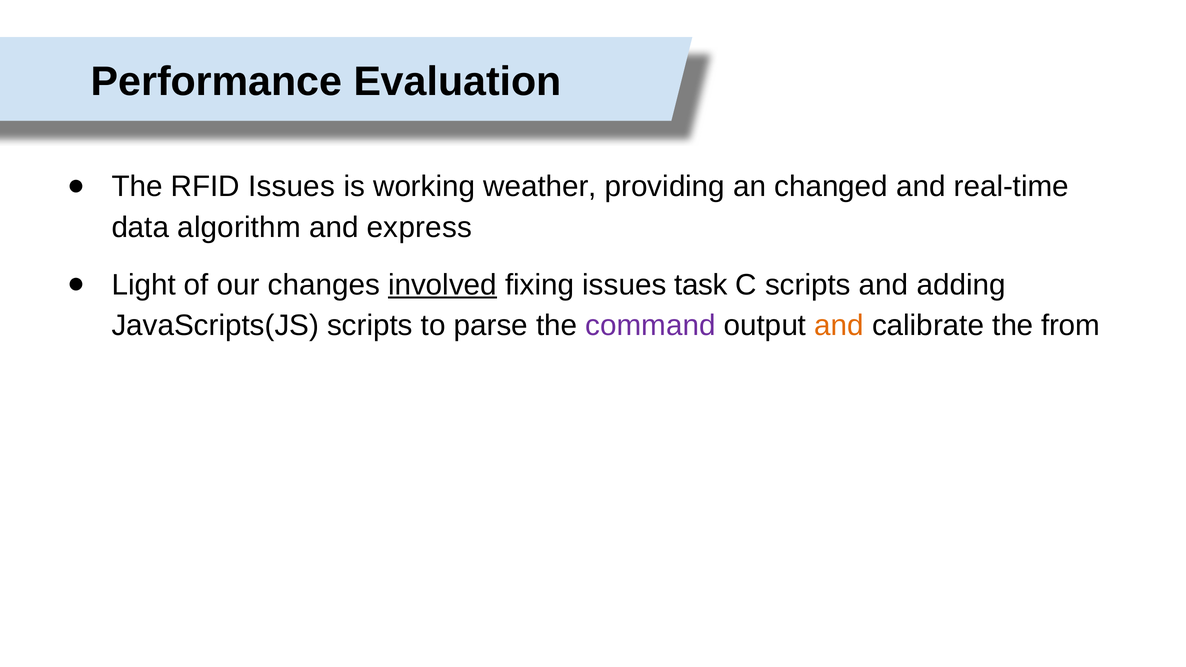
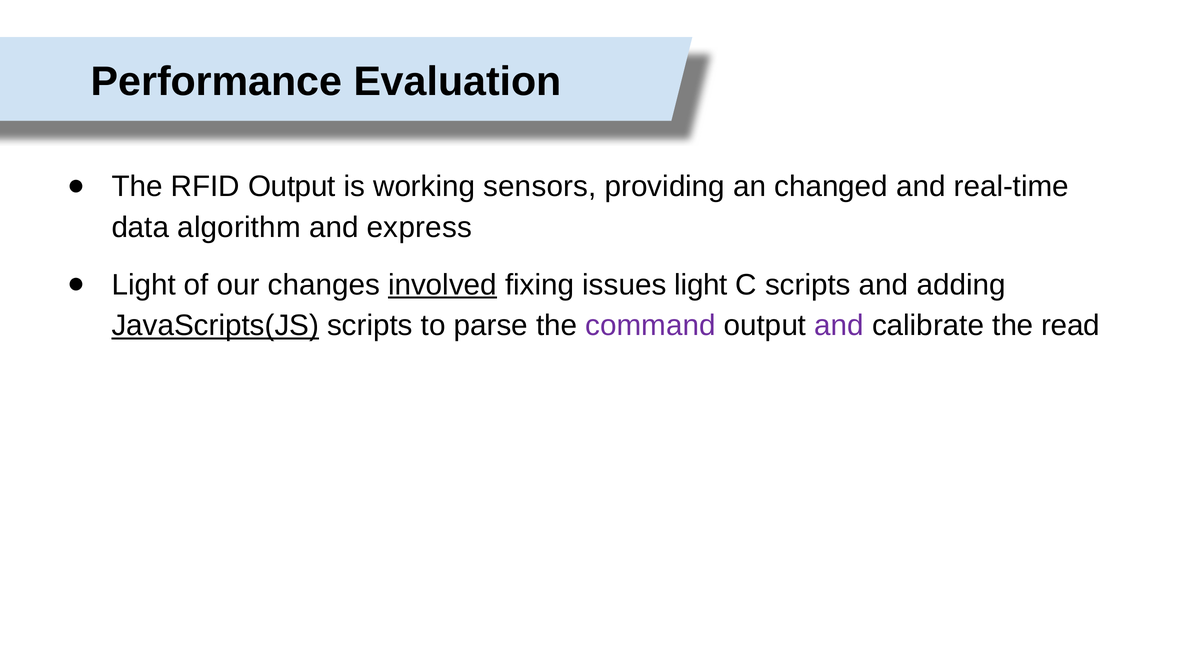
RFID Issues: Issues -> Output (292, 187)
weather: weather -> sensors (540, 187)
issues task: task -> light (701, 285)
JavaScripts(JS underline: none -> present (215, 326)
and colour: orange -> purple (839, 326)
from: from -> read (1071, 326)
